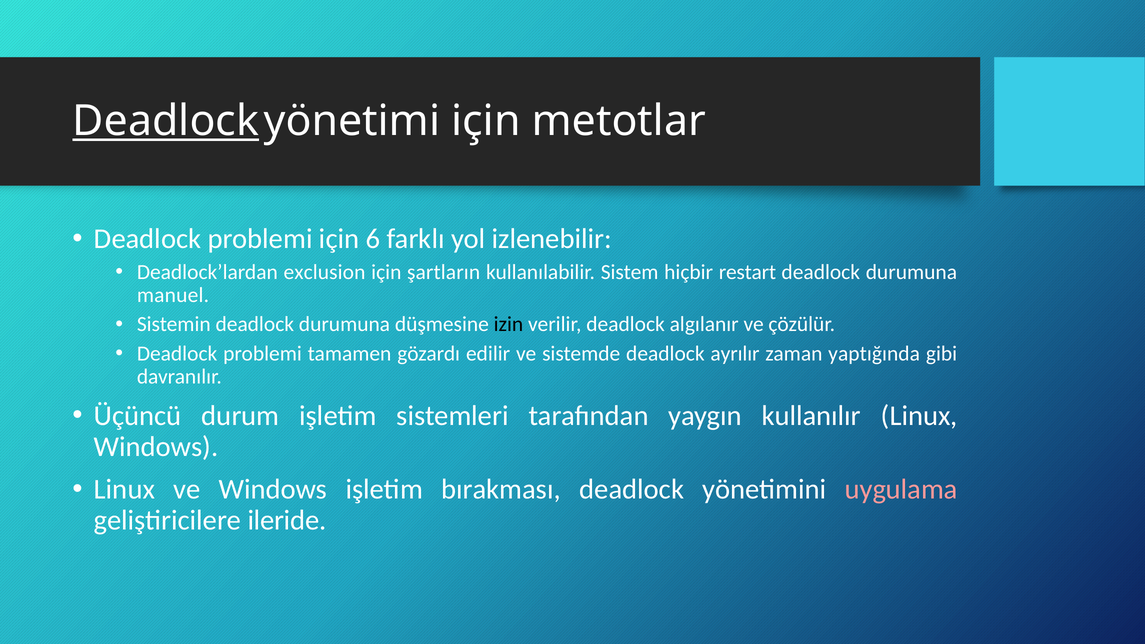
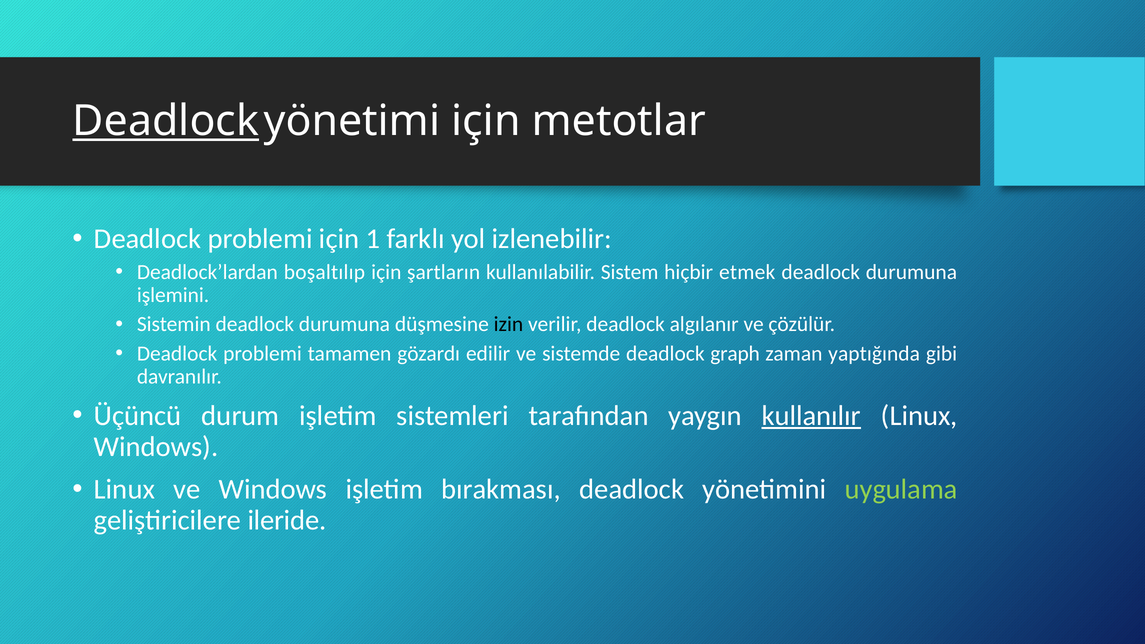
6: 6 -> 1 (373, 239)
exclusion: exclusion -> boşaltılıp (324, 272)
restart: restart -> etmek (747, 272)
manuel: manuel -> işlemini (173, 295)
ayrılır: ayrılır -> graph (735, 354)
kullanılır underline: none -> present (811, 416)
uygulama colour: pink -> light green (901, 489)
